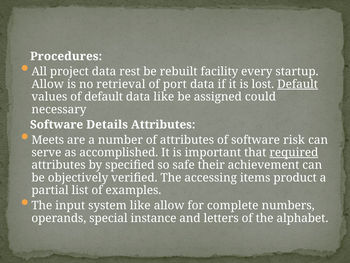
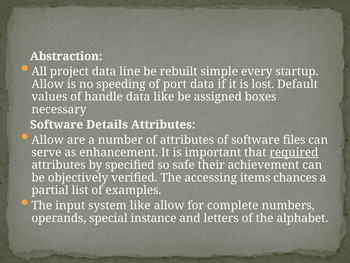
Procedures: Procedures -> Abstraction (66, 56)
rest: rest -> line (130, 71)
facility: facility -> simple (219, 71)
retrieval: retrieval -> speeding (121, 84)
Default underline: present -> none (298, 84)
of default: default -> handle (104, 97)
could: could -> boxes (261, 97)
Meets: Meets -> Allow (48, 140)
risk: risk -> files (294, 140)
accomplished: accomplished -> enhancement (119, 152)
product: product -> chances (295, 177)
